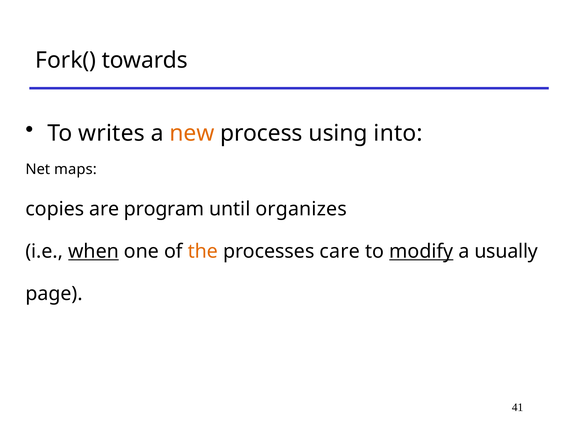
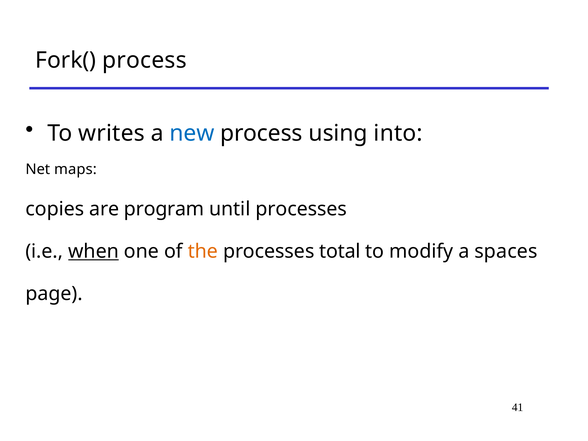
Fork( towards: towards -> process (144, 60)
new colour: orange -> blue (192, 133)
until organizes: organizes -> processes (301, 209)
care: care -> total (340, 251)
modify underline: present -> none (421, 251)
usually: usually -> spaces (506, 251)
